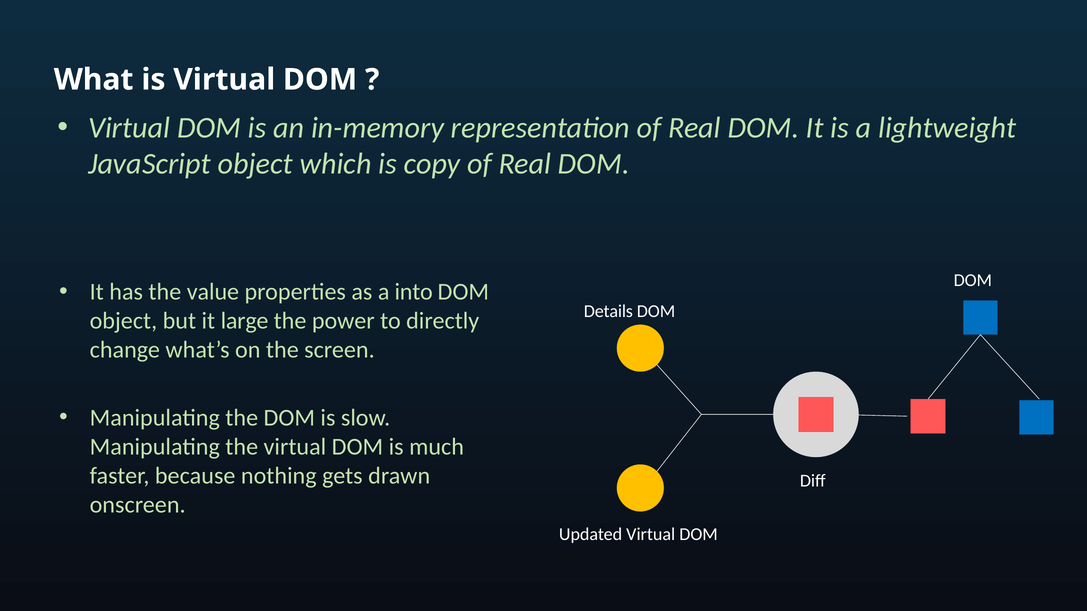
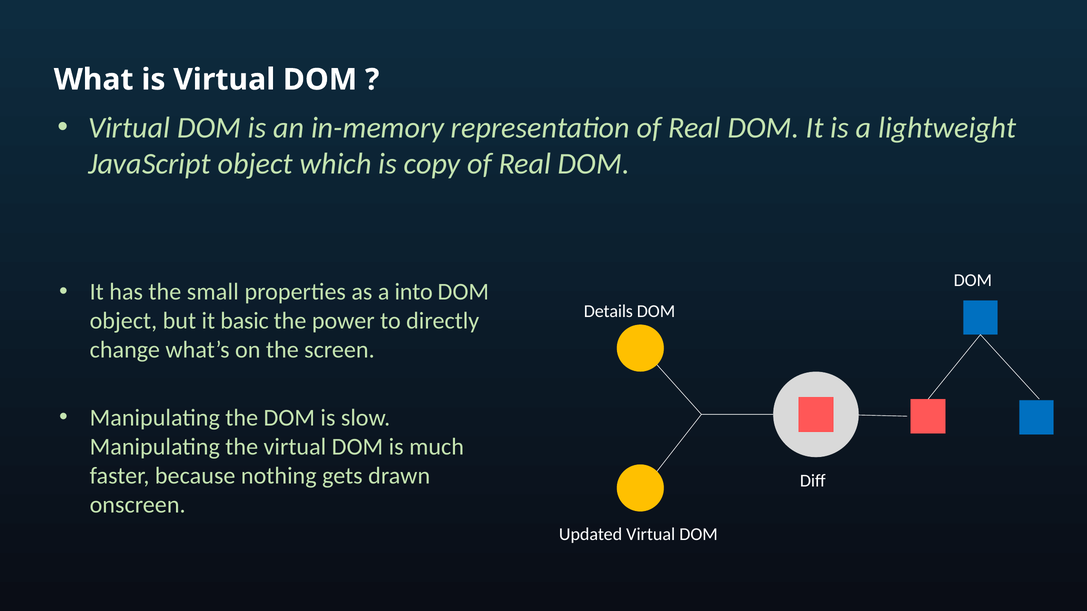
value: value -> small (213, 292)
large: large -> basic (245, 321)
